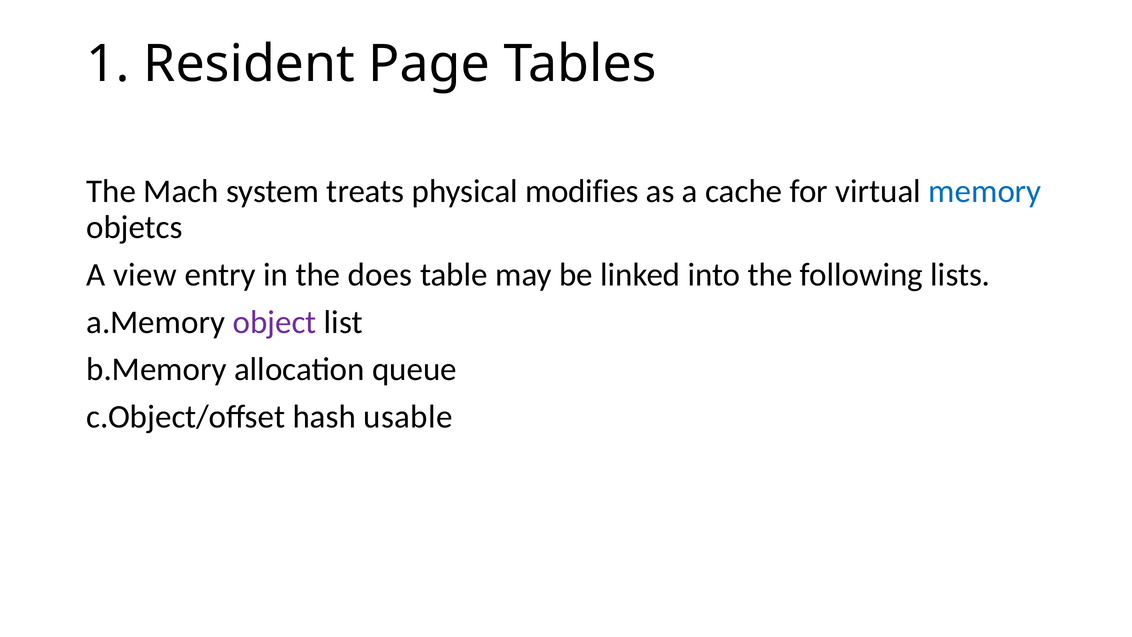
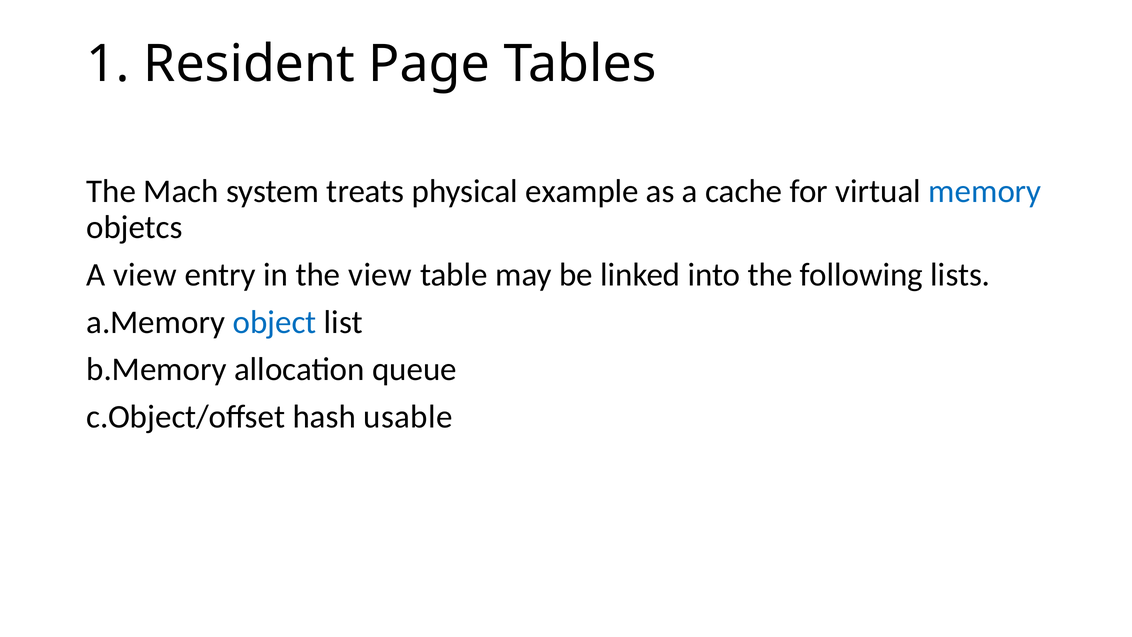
modifies: modifies -> example (582, 191)
the does: does -> view (380, 275)
object colour: purple -> blue (275, 322)
